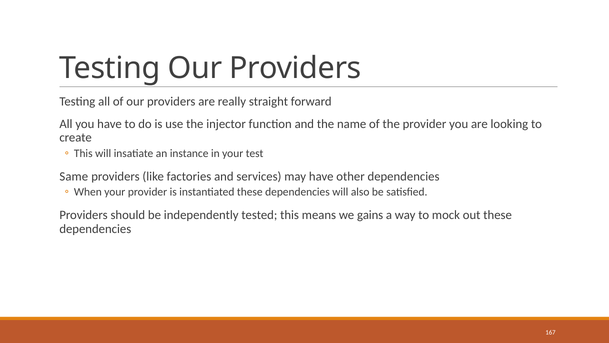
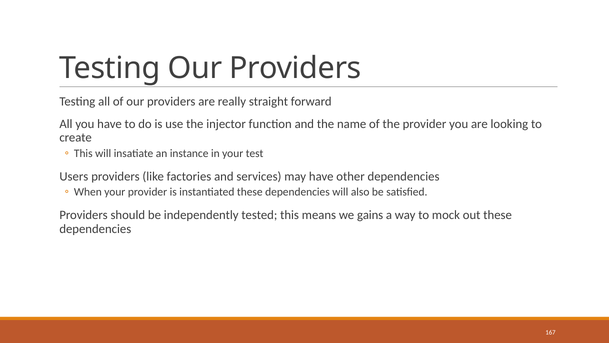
Same: Same -> Users (74, 176)
